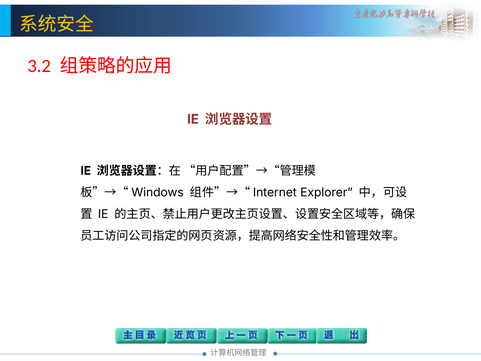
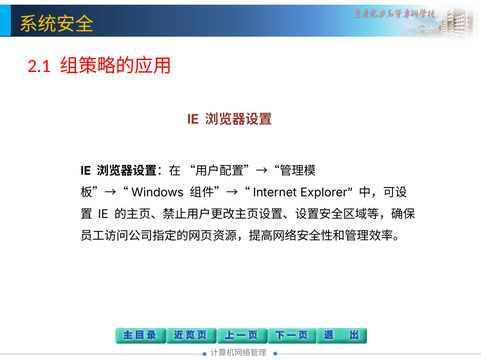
3.2: 3.2 -> 2.1 (39, 66)
